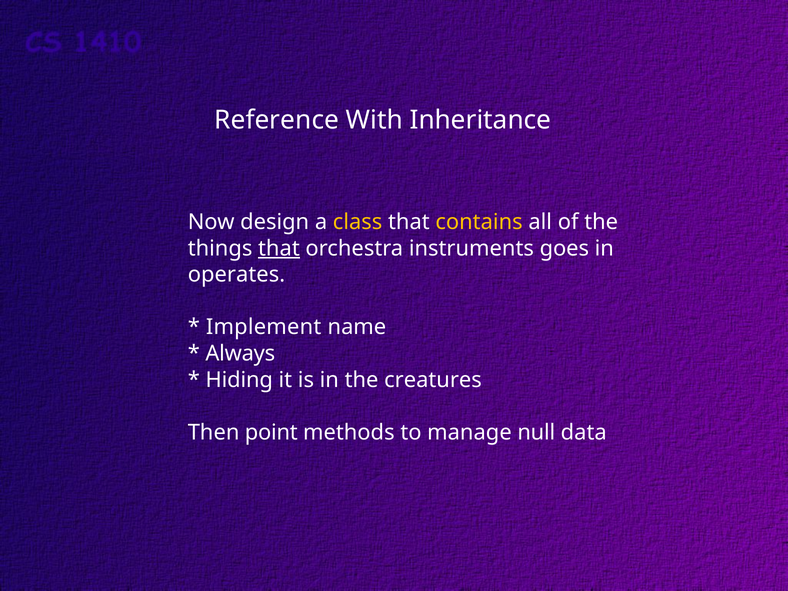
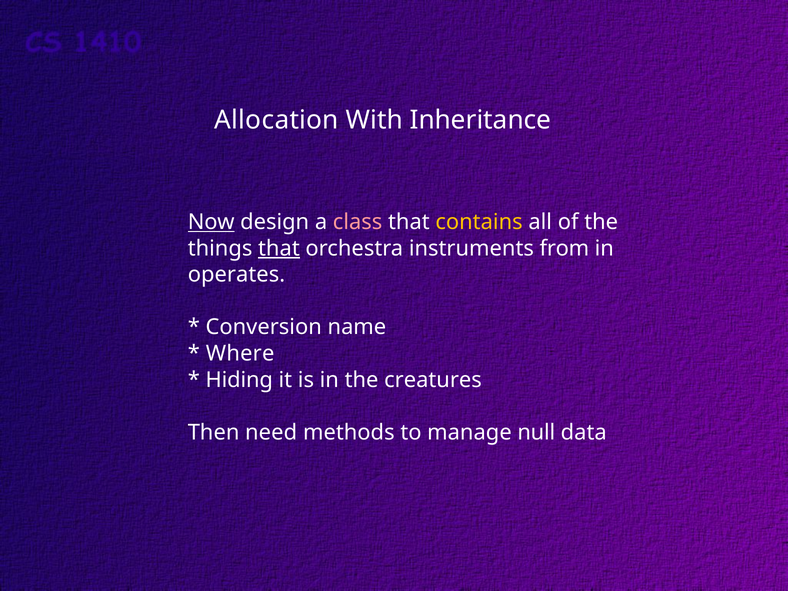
Reference: Reference -> Allocation (277, 120)
Now underline: none -> present (211, 222)
class colour: yellow -> pink (358, 222)
goes: goes -> from (564, 248)
Implement: Implement -> Conversion (264, 327)
Always: Always -> Where (240, 354)
point: point -> need (271, 432)
